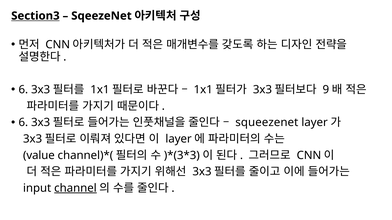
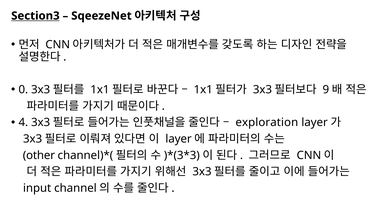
6: 6 -> 0 (23, 90)
6: 6 -> 4 (23, 123)
squeezenet: squeezenet -> exploration (267, 123)
value: value -> other (39, 156)
channel underline: present -> none (75, 188)
